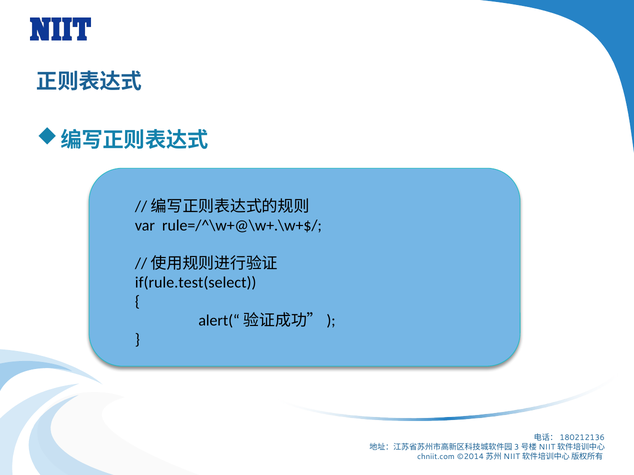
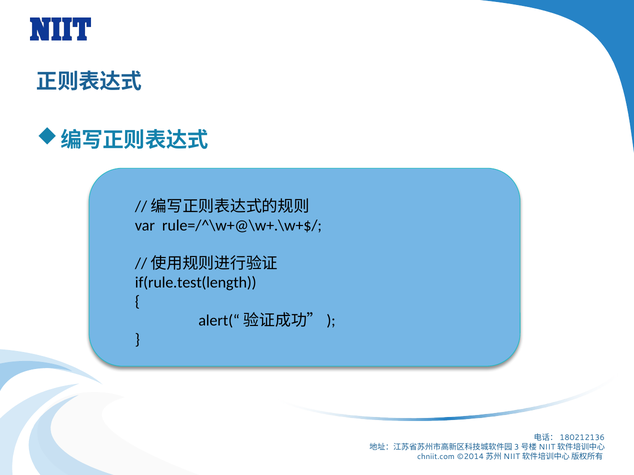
if(rule.test(select: if(rule.test(select -> if(rule.test(length (196, 283)
